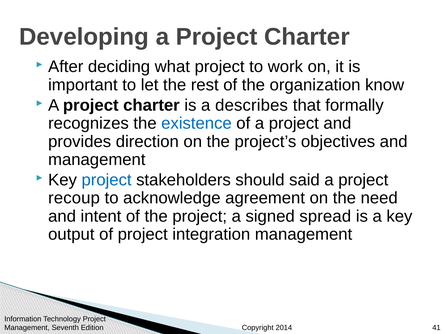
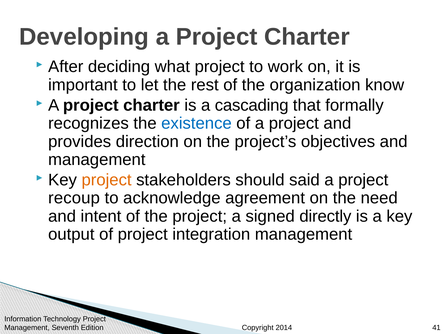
describes: describes -> cascading (252, 105)
project colour: blue -> orange (107, 180)
spread: spread -> directly (325, 216)
